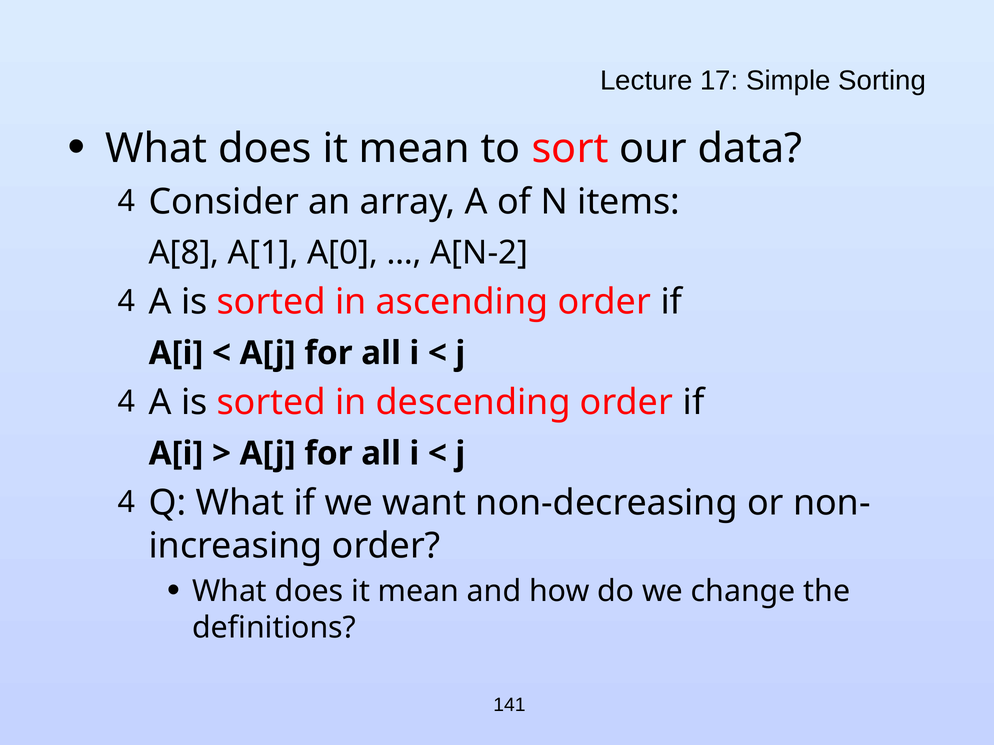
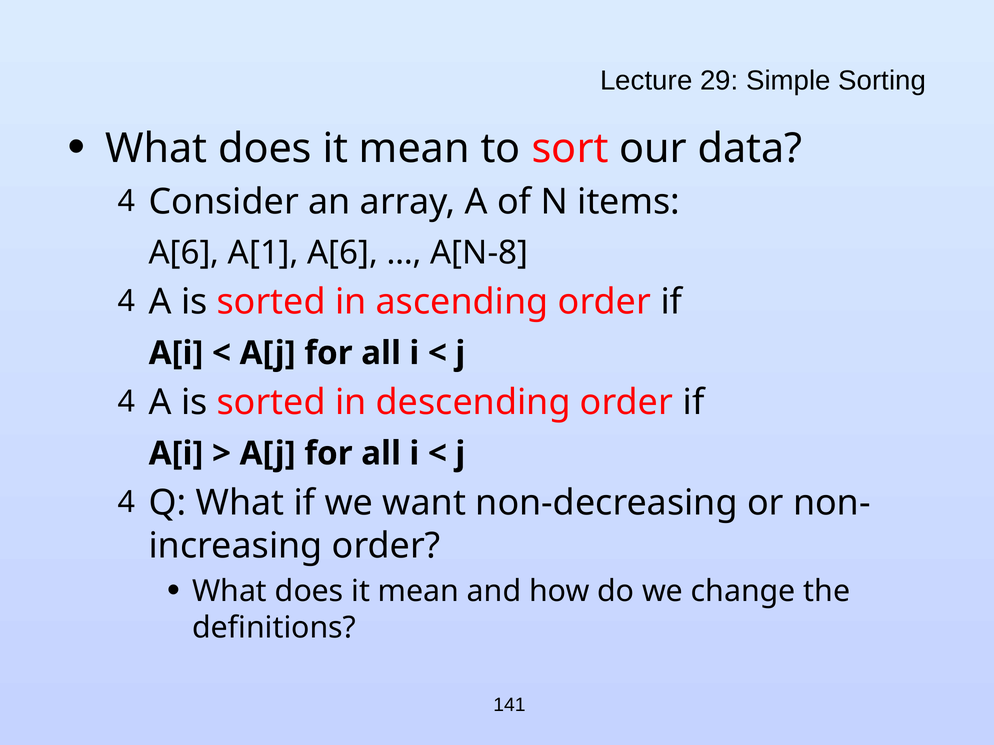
17: 17 -> 29 (719, 81)
A[8: A[8 -> A[6 (184, 253)
A[1 A[0: A[0 -> A[6 (343, 253)
A[N-2: A[N-2 -> A[N-8 (479, 253)
